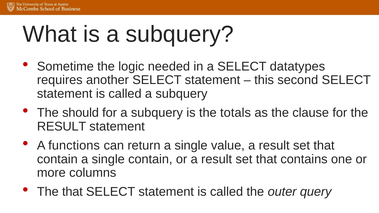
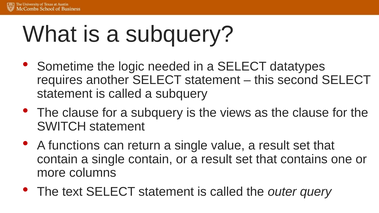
should: should -> clause (80, 113)
totals: totals -> views (236, 113)
RESULT: RESULT -> SWITCH (62, 126)
The that: that -> text (72, 192)
